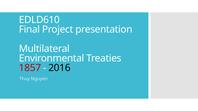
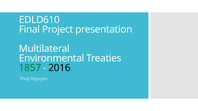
1857 colour: red -> green (30, 68)
